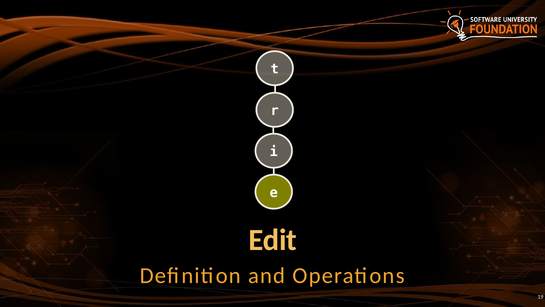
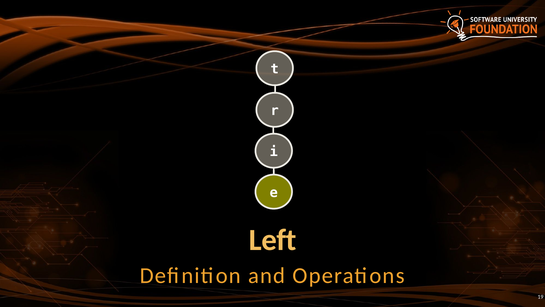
Edit: Edit -> Left (273, 240)
